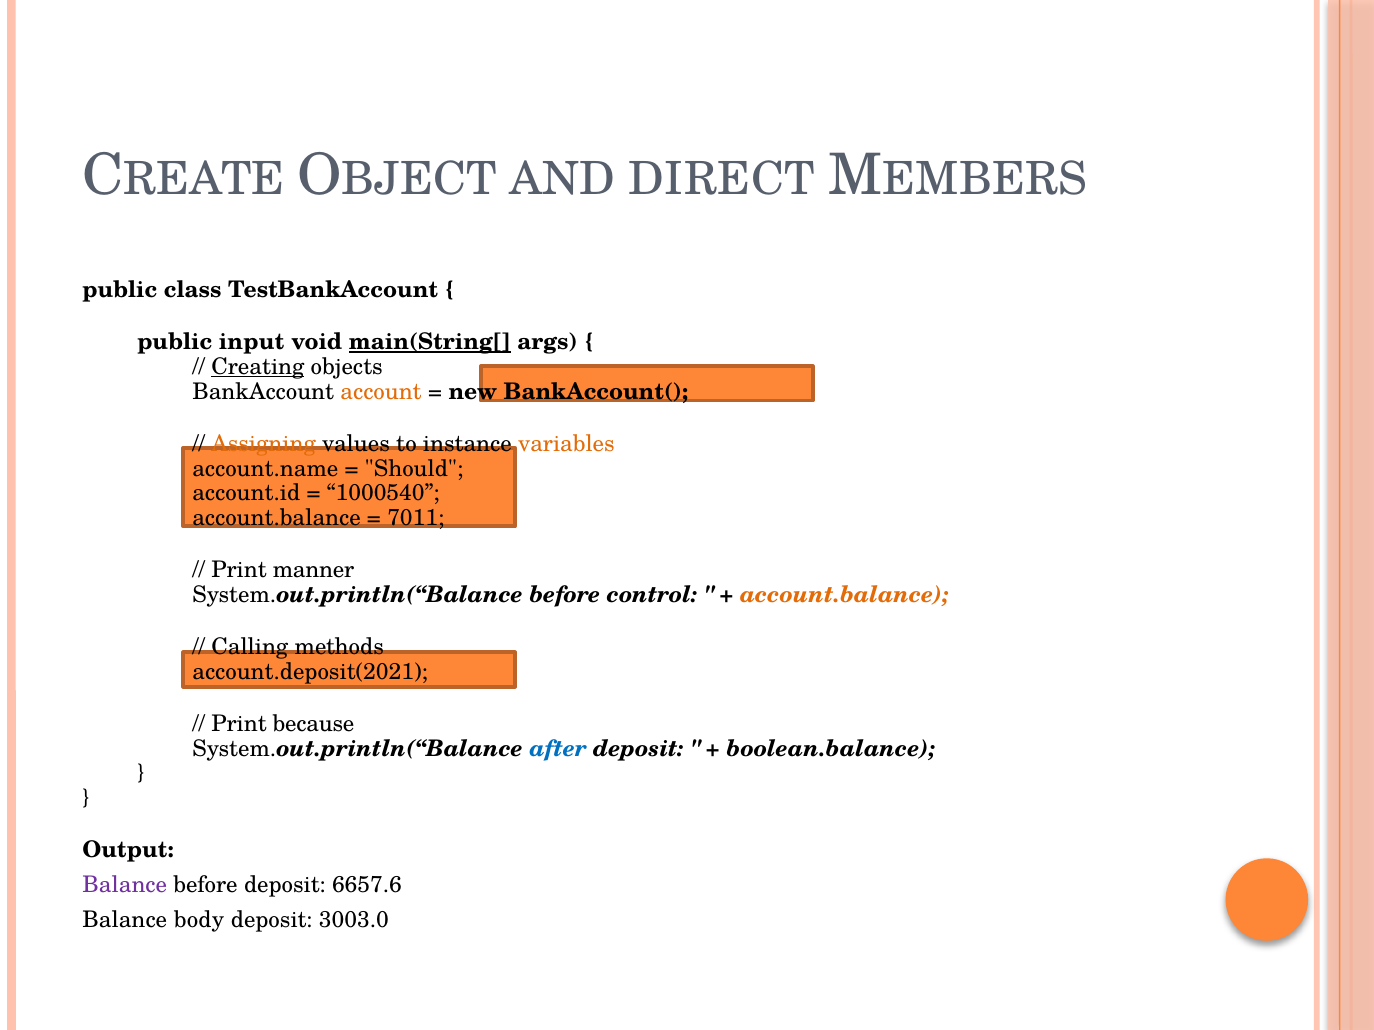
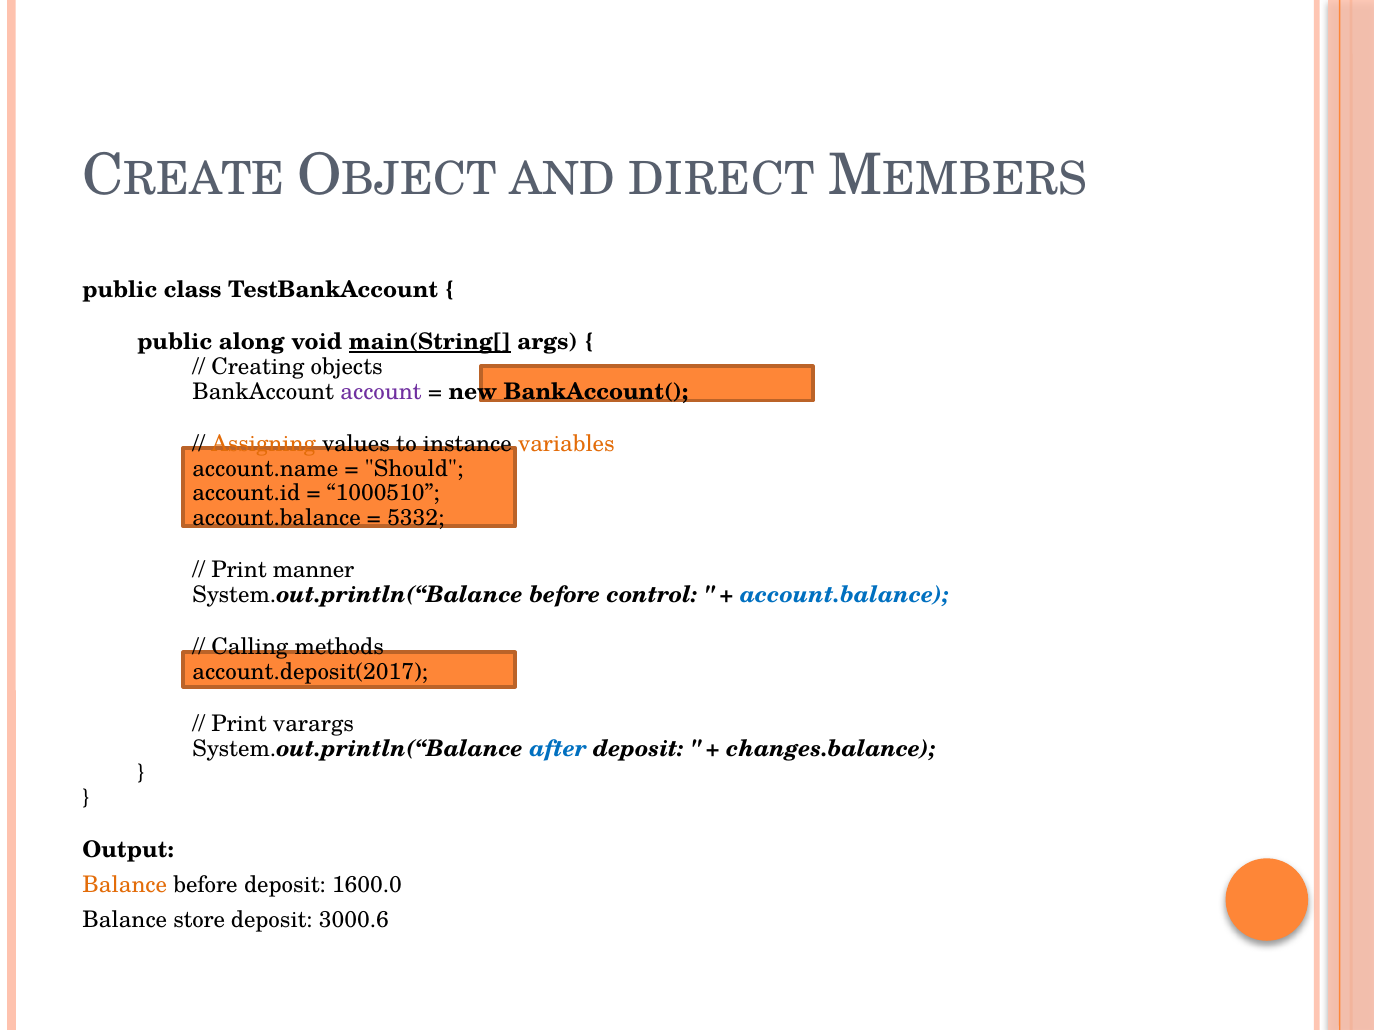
input: input -> along (252, 342)
Creating underline: present -> none (258, 367)
account colour: orange -> purple (381, 392)
1000540: 1000540 -> 1000510 (383, 493)
7011: 7011 -> 5332 (416, 518)
account.balance colour: orange -> blue (844, 595)
account.deposit(2021: account.deposit(2021 -> account.deposit(2017 (310, 672)
because: because -> varargs (313, 724)
boolean.balance: boolean.balance -> changes.balance (831, 749)
Balance colour: purple -> orange (125, 886)
6657.6: 6657.6 -> 1600.0 (367, 886)
body: body -> store (199, 921)
3003.0: 3003.0 -> 3000.6 (354, 921)
